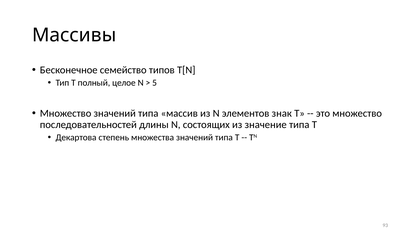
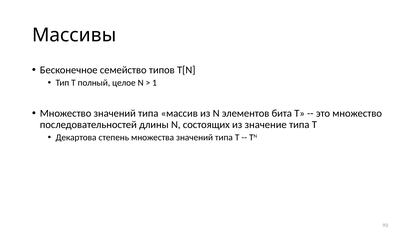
5: 5 -> 1 (155, 83)
знак: знак -> бита (282, 114)
